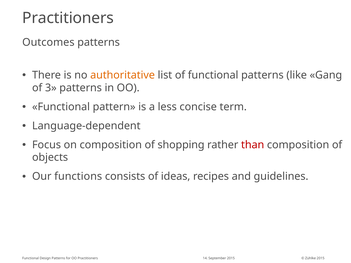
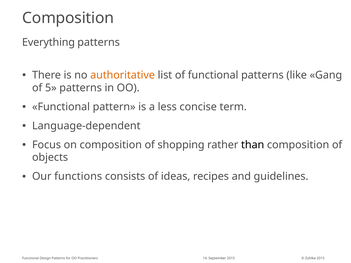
Practitioners: Practitioners -> Composition (68, 18)
Outcomes: Outcomes -> Everything (48, 42)
3: 3 -> 5 (51, 88)
than colour: red -> black (253, 145)
